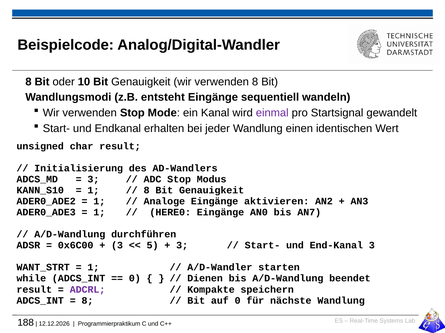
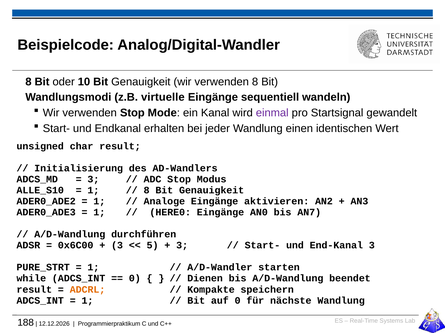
entsteht: entsteht -> virtuelle (163, 97)
KANN_S10: KANN_S10 -> ALLE_S10 (40, 191)
WANT_STRT: WANT_STRT -> PURE_STRT (43, 268)
ADCRL colour: purple -> orange (88, 290)
8: 8 -> 1 (87, 301)
